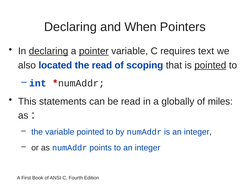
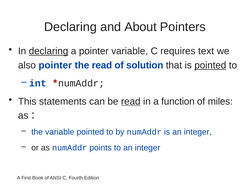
When: When -> About (141, 27)
pointer underline: present -> none (94, 51)
also located: located -> pointer (55, 65)
scoping: scoping -> solution (145, 65)
read underline: none -> present (131, 101)
globally: globally -> function (178, 101)
